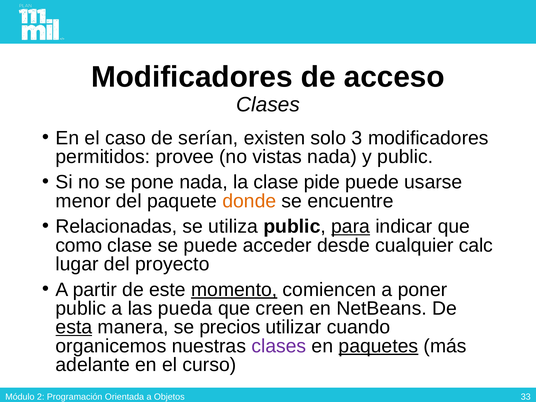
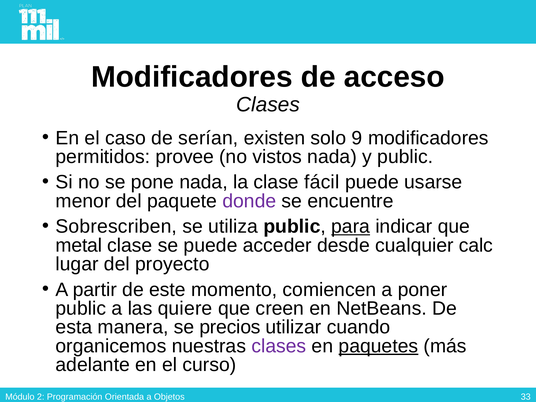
3: 3 -> 9 (357, 138)
vistas: vistas -> vistos (277, 157)
pide: pide -> fácil (322, 182)
donde colour: orange -> purple (249, 201)
Relacionadas: Relacionadas -> Sobrescriben (116, 227)
como: como -> metal (79, 245)
momento underline: present -> none (234, 290)
pueda: pueda -> quiere (185, 308)
esta underline: present -> none (74, 327)
